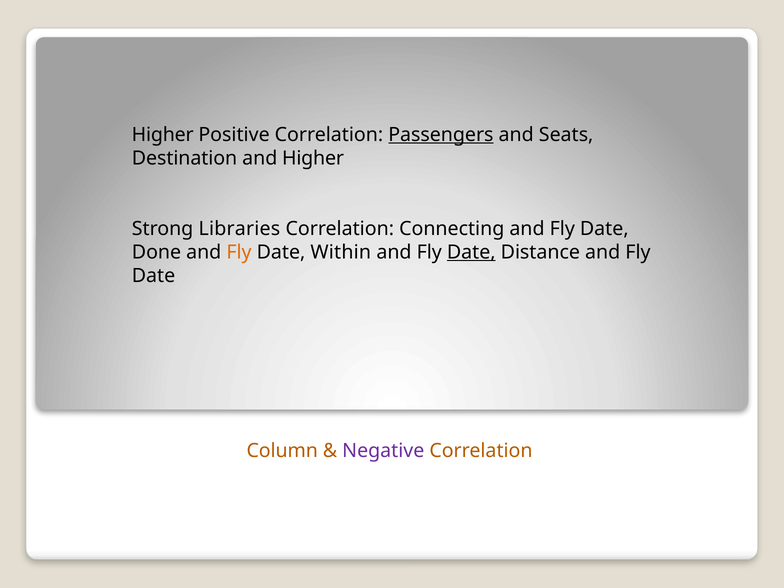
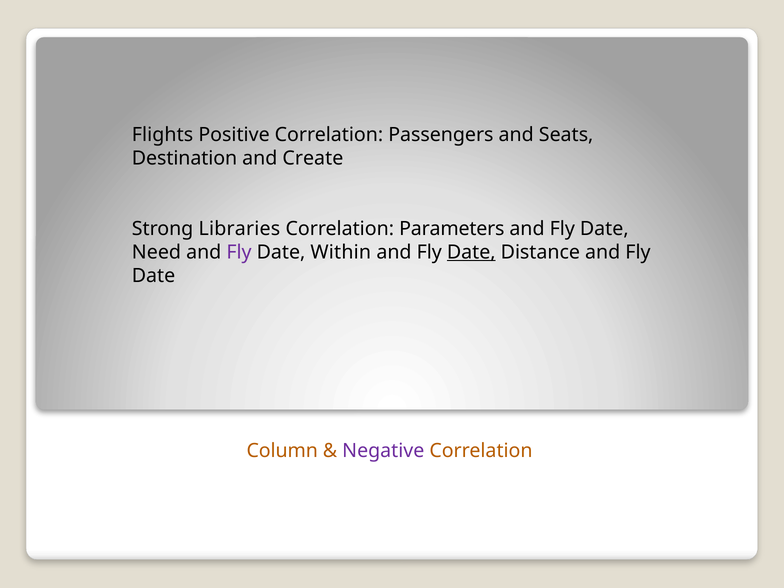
Higher: Higher -> Flights (163, 135)
Passengers underline: present -> none (441, 135)
and Higher: Higher -> Create (313, 158)
Connecting: Connecting -> Parameters (452, 229)
Done: Done -> Need (156, 252)
Fly colour: orange -> purple (239, 252)
